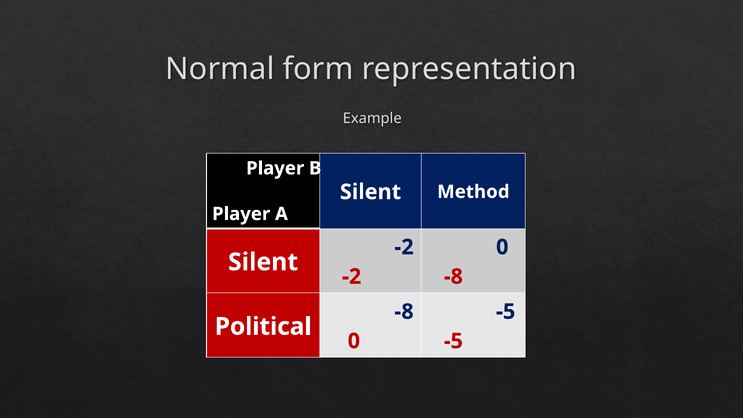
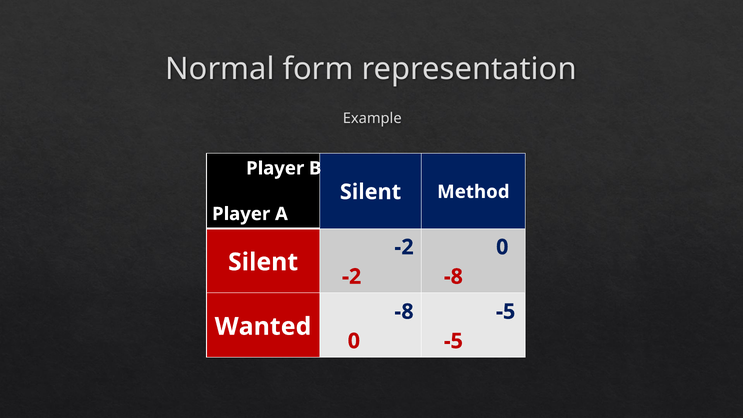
Political: Political -> Wanted (263, 327)
